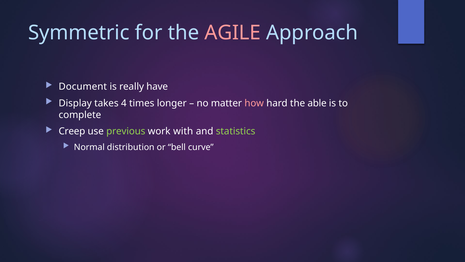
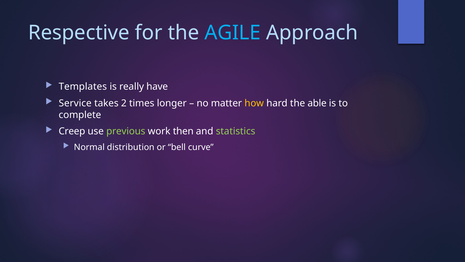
Symmetric: Symmetric -> Respective (79, 33)
AGILE colour: pink -> light blue (233, 33)
Document: Document -> Templates (83, 87)
Display: Display -> Service (75, 103)
4: 4 -> 2 (124, 103)
how colour: pink -> yellow (254, 103)
with: with -> then (183, 131)
